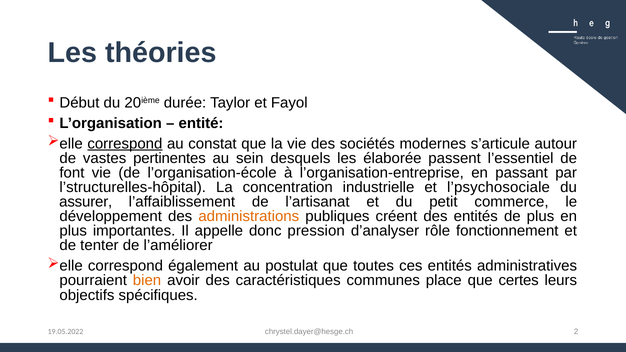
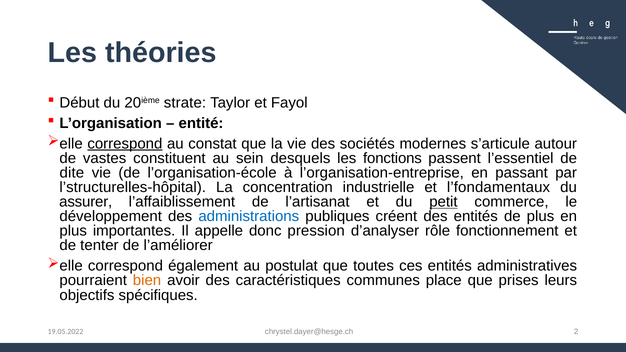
durée: durée -> strate (185, 103)
pertinentes: pertinentes -> constituent (169, 158)
élaborée: élaborée -> fonctions (392, 158)
font: font -> dite (72, 173)
l’psychosociale: l’psychosociale -> l’fondamentaux (499, 187)
petit underline: none -> present (443, 202)
administrations colour: orange -> blue (249, 216)
certes: certes -> prises (519, 281)
